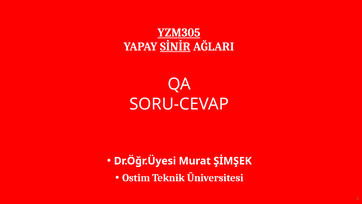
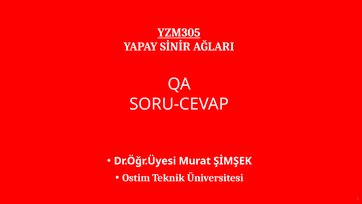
SİNİR underline: present -> none (175, 46)
